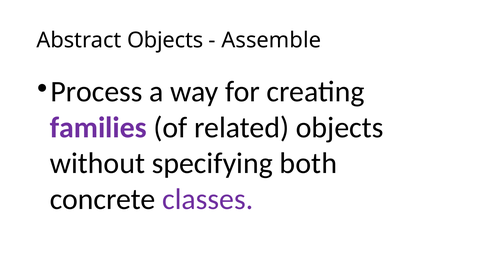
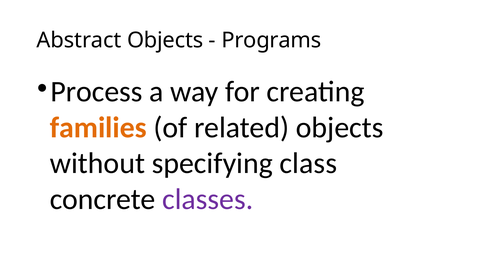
Assemble: Assemble -> Programs (271, 40)
families colour: purple -> orange (98, 127)
both: both -> class (308, 163)
